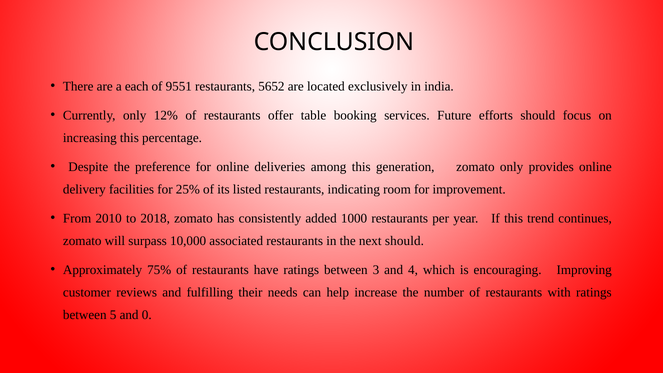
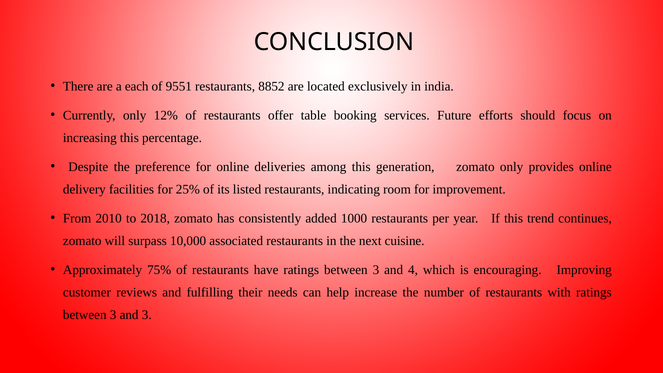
5652: 5652 -> 8852 (271, 86)
next should: should -> cuisine (405, 241)
5: 5 -> 3 (113, 315)
and 0: 0 -> 3 (147, 315)
